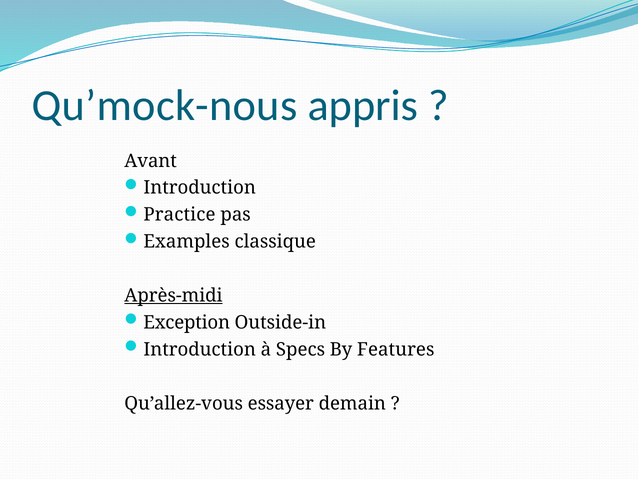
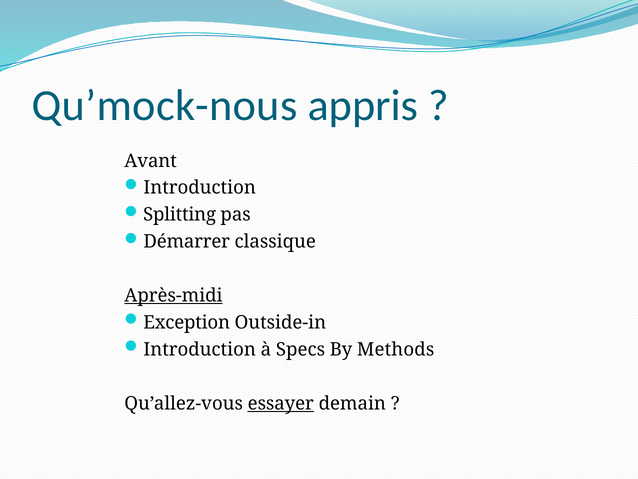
Practice: Practice -> Splitting (180, 215)
Examples: Examples -> Démarrer (187, 241)
Features: Features -> Methods (396, 349)
essayer underline: none -> present (281, 403)
